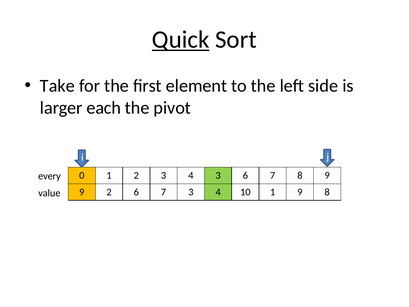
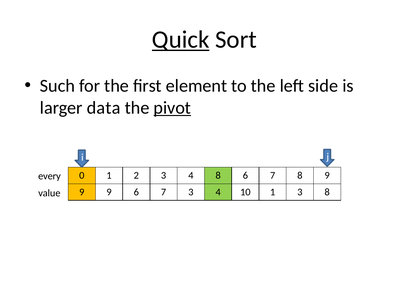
Take: Take -> Such (57, 86)
each: each -> data (104, 108)
pivot underline: none -> present (172, 108)
4 3: 3 -> 8 (218, 175)
2: 2 -> 9 (109, 192)
1 9: 9 -> 3 (300, 192)
